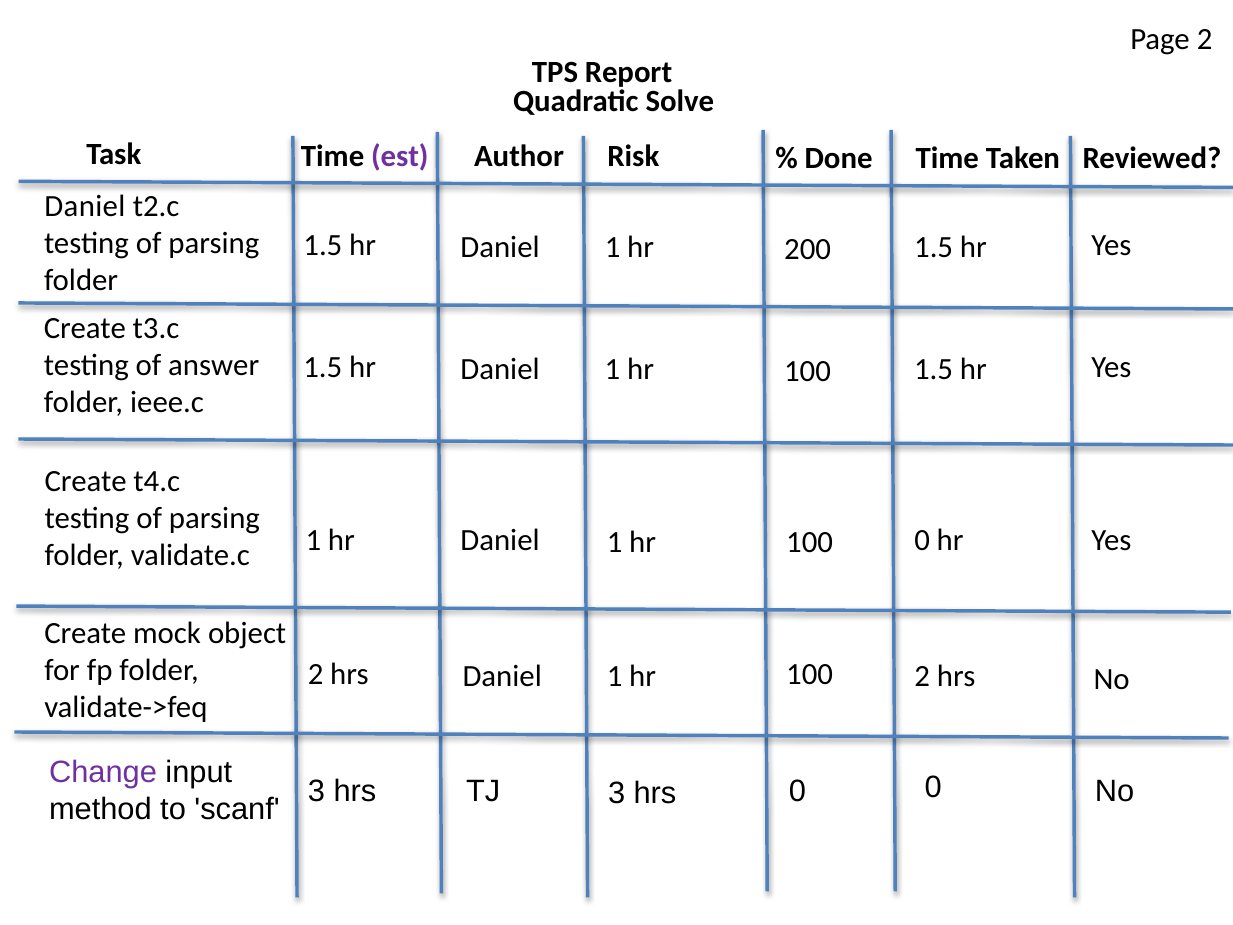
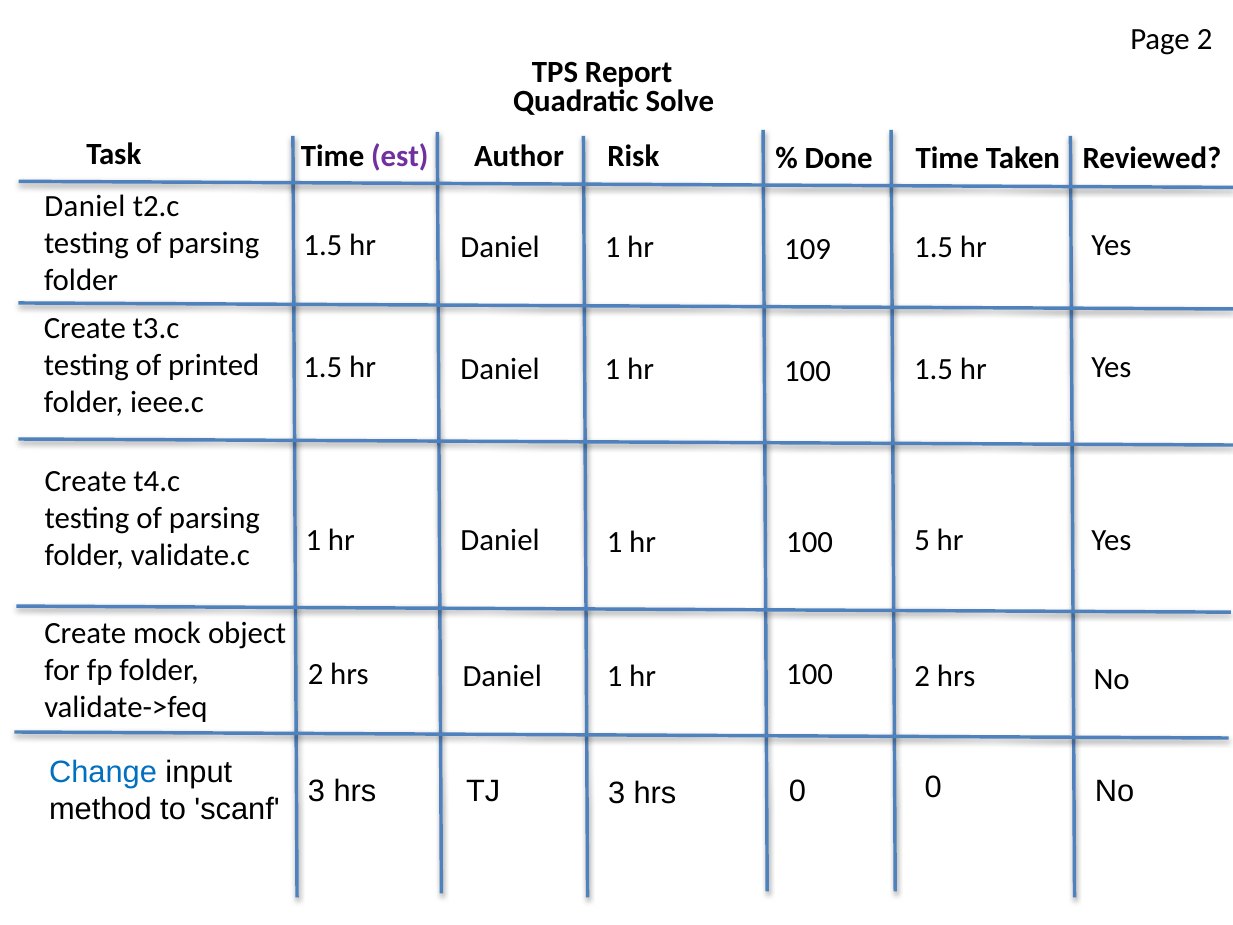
200: 200 -> 109 (808, 250)
answer: answer -> printed (214, 365)
100 0: 0 -> 5 (922, 540)
Change colour: purple -> blue (103, 772)
